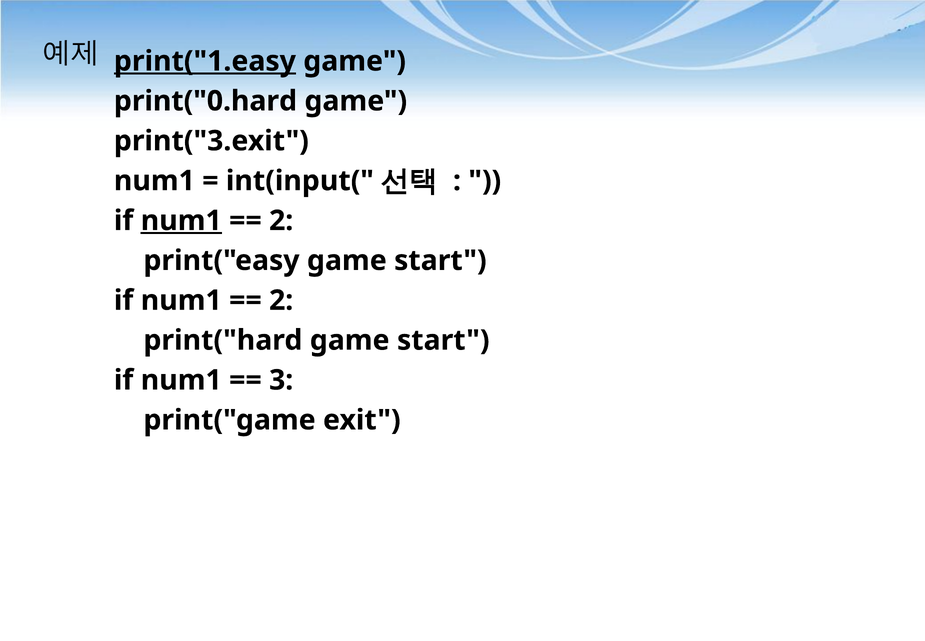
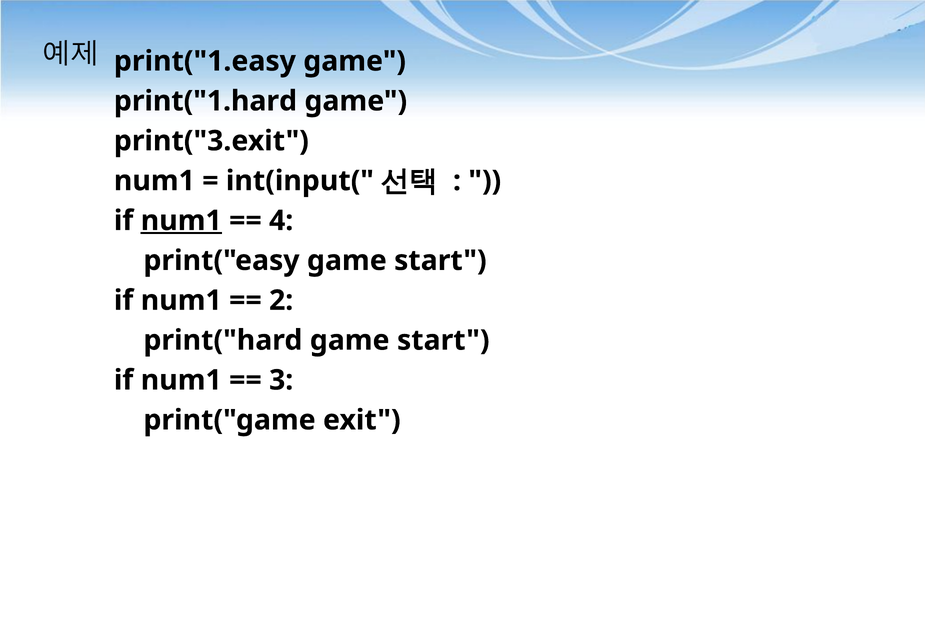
print("1.easy underline: present -> none (205, 61)
print("0.hard: print("0.hard -> print("1.hard (205, 101)
2: 2 -> 4 (281, 220)
